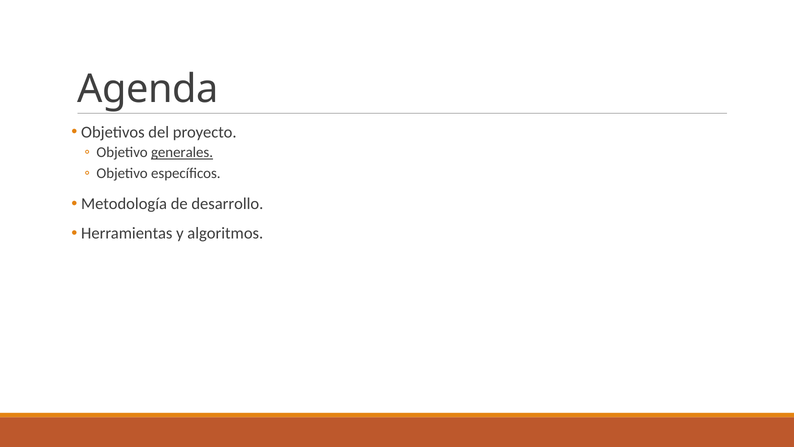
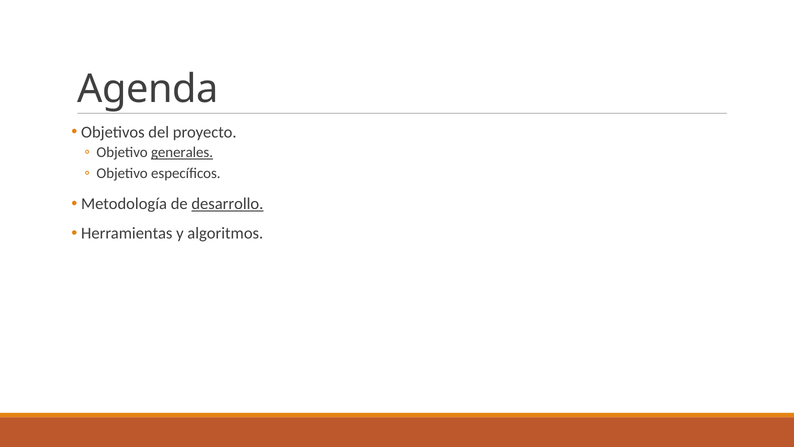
desarrollo underline: none -> present (227, 204)
